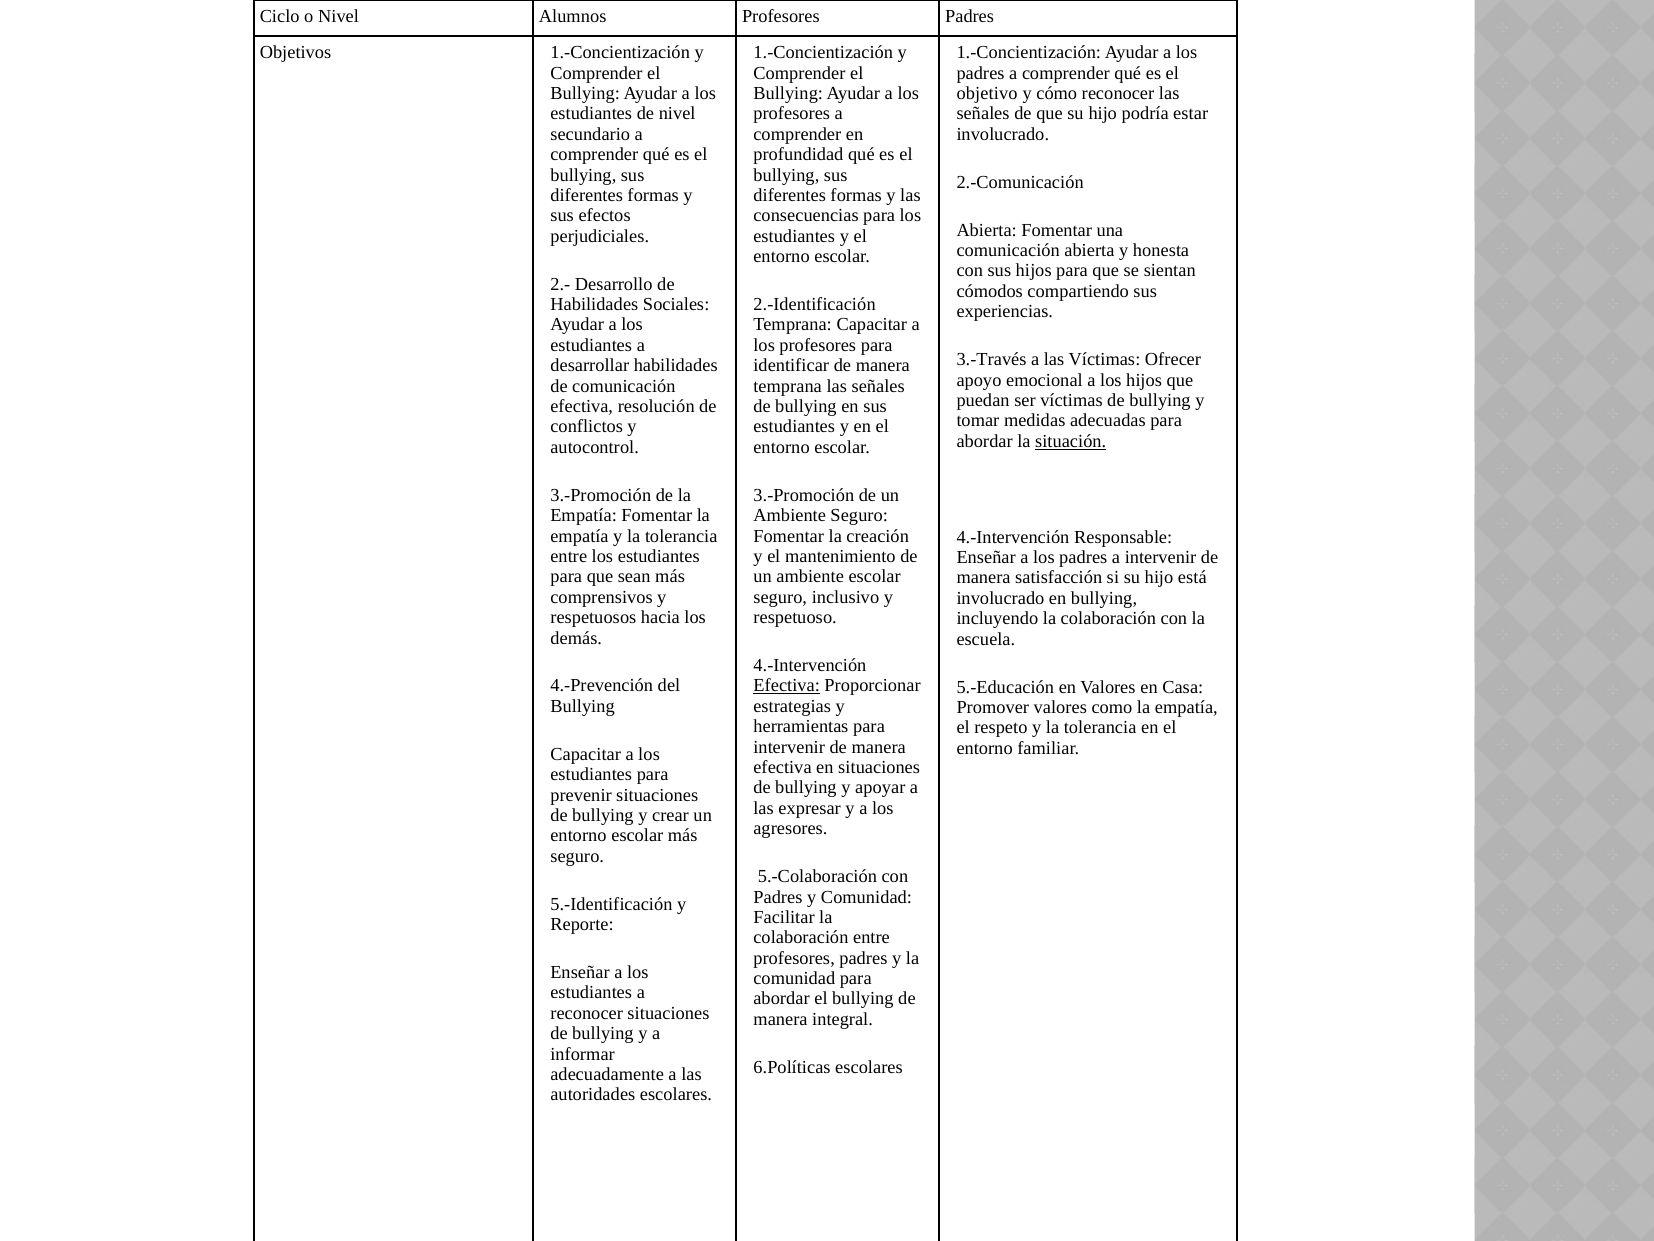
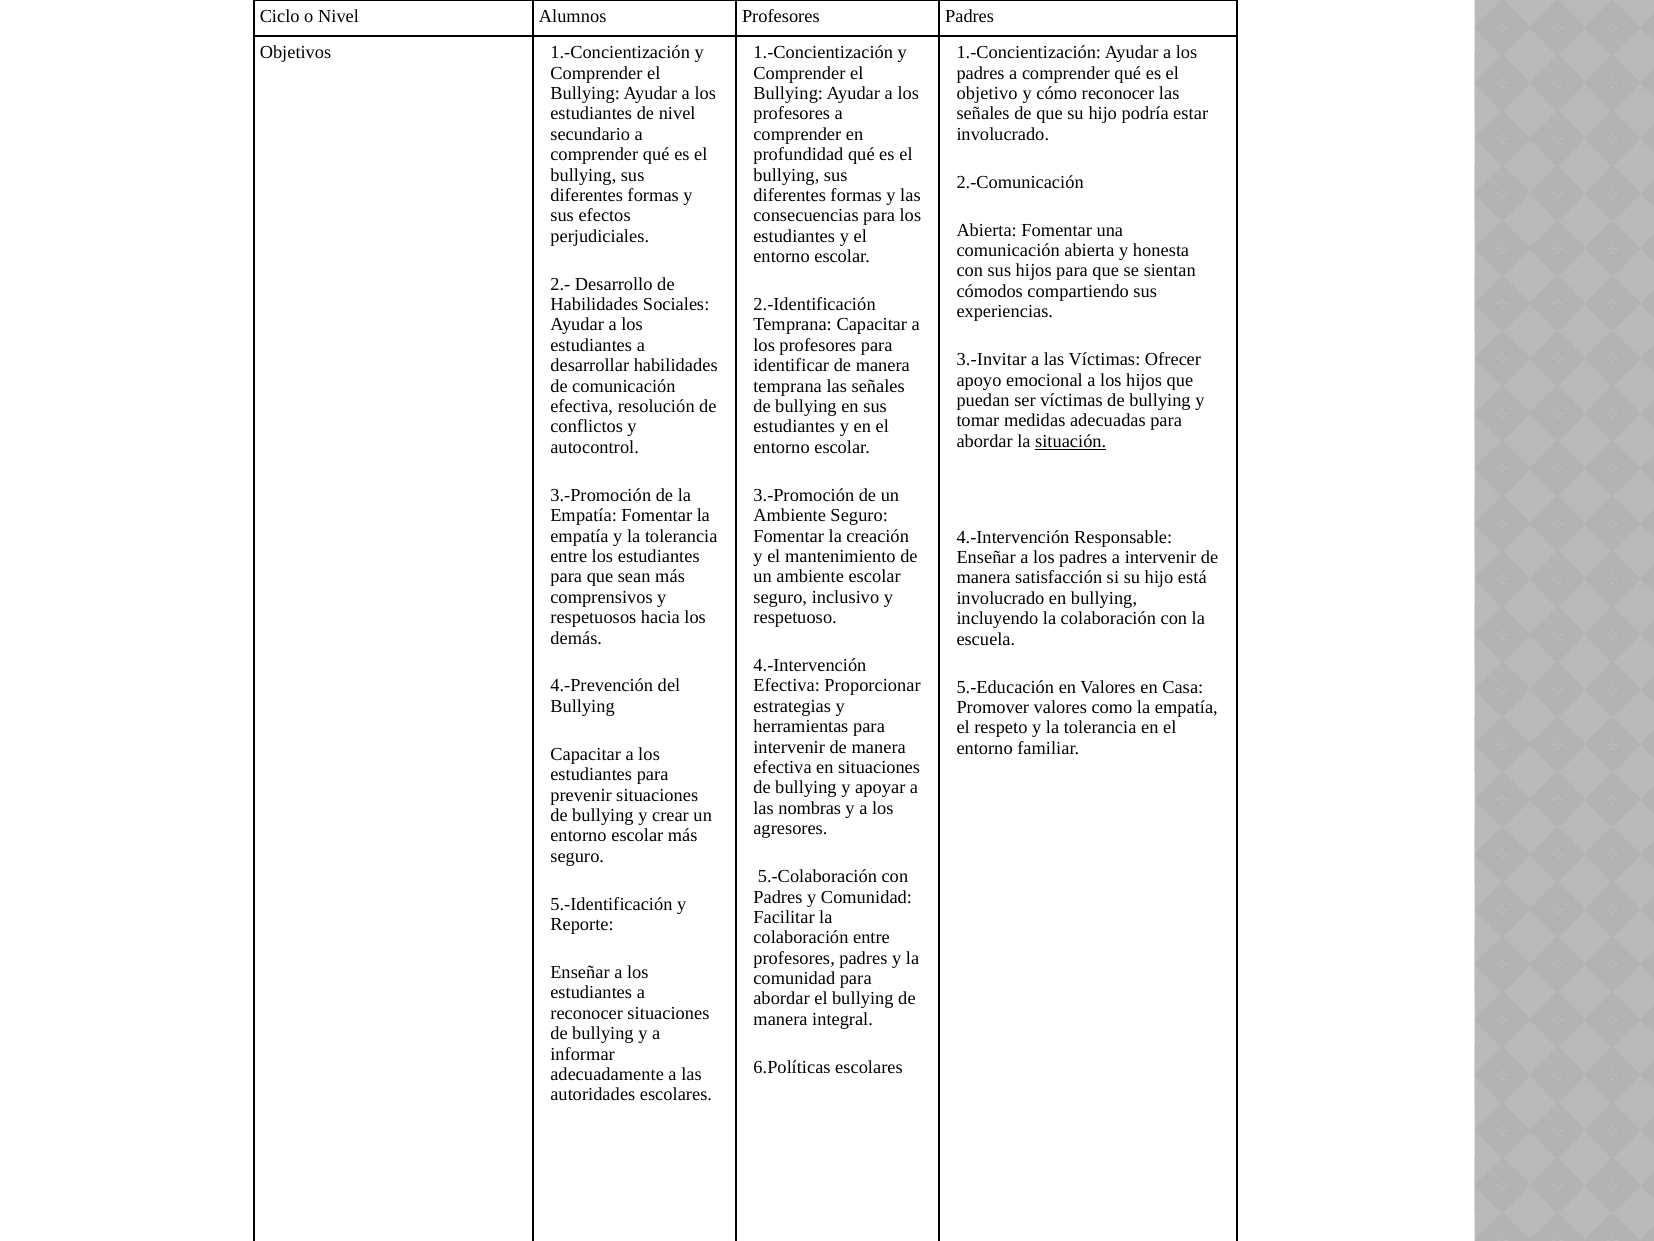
3.-Través: 3.-Través -> 3.-Invitar (991, 360)
Efectiva underline: present -> none (787, 686)
expresar: expresar -> nombras (810, 808)
